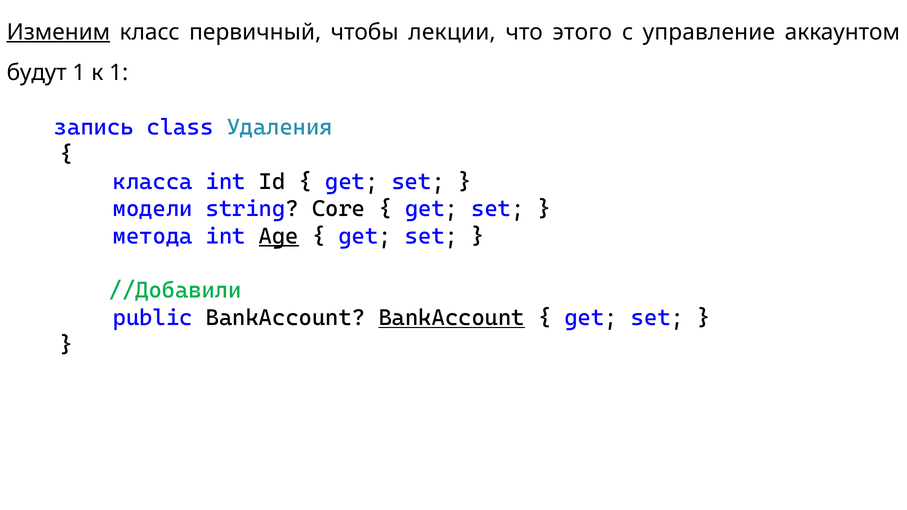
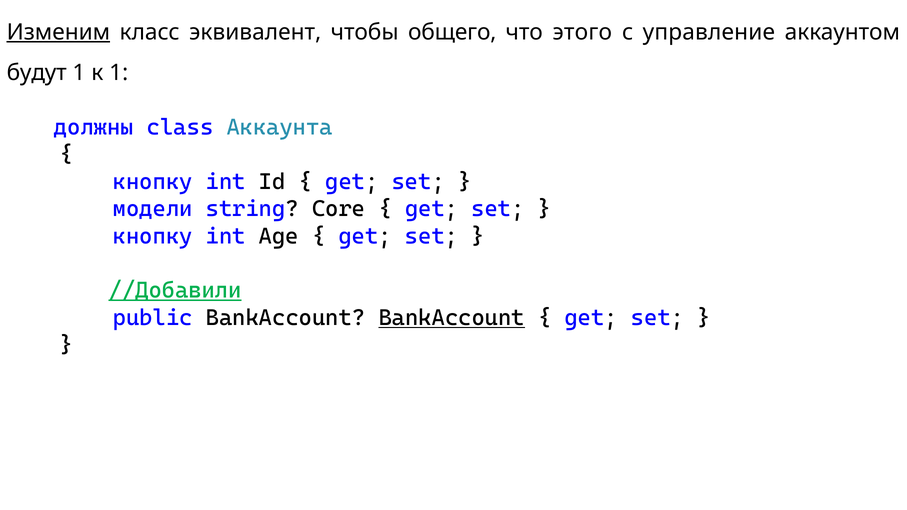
первичный: первичный -> эквивалент (255, 32)
лекции: лекции -> общего (452, 32)
запись: запись -> должны (94, 127)
Удаления: Удаления -> Аккаунта (280, 127)
класса: класса -> кнопку (153, 182)
метода: метода -> кнопку (153, 236)
Age underline: present -> none (279, 236)
//Добавили underline: none -> present (175, 291)
